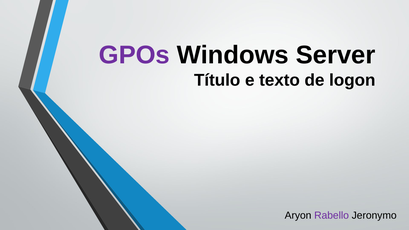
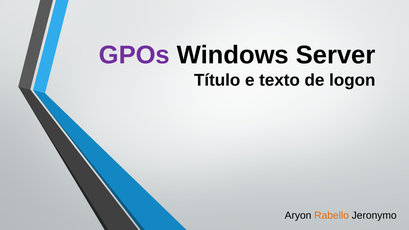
Rabello colour: purple -> orange (332, 216)
